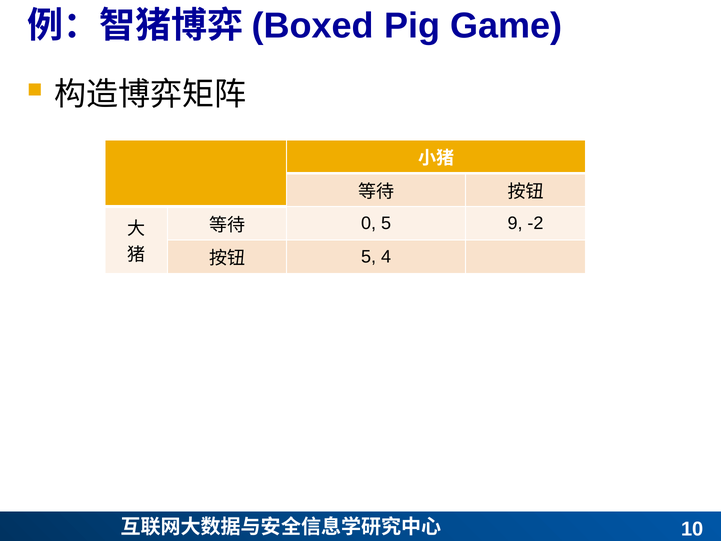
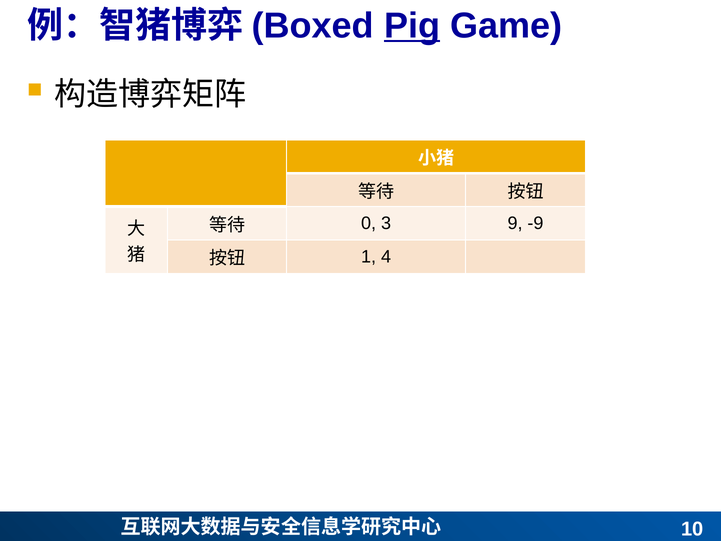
Pig underline: none -> present (412, 26)
0 5: 5 -> 3 (386, 223)
-2: -2 -> -9 (535, 223)
5: 5 -> 1 (369, 257)
